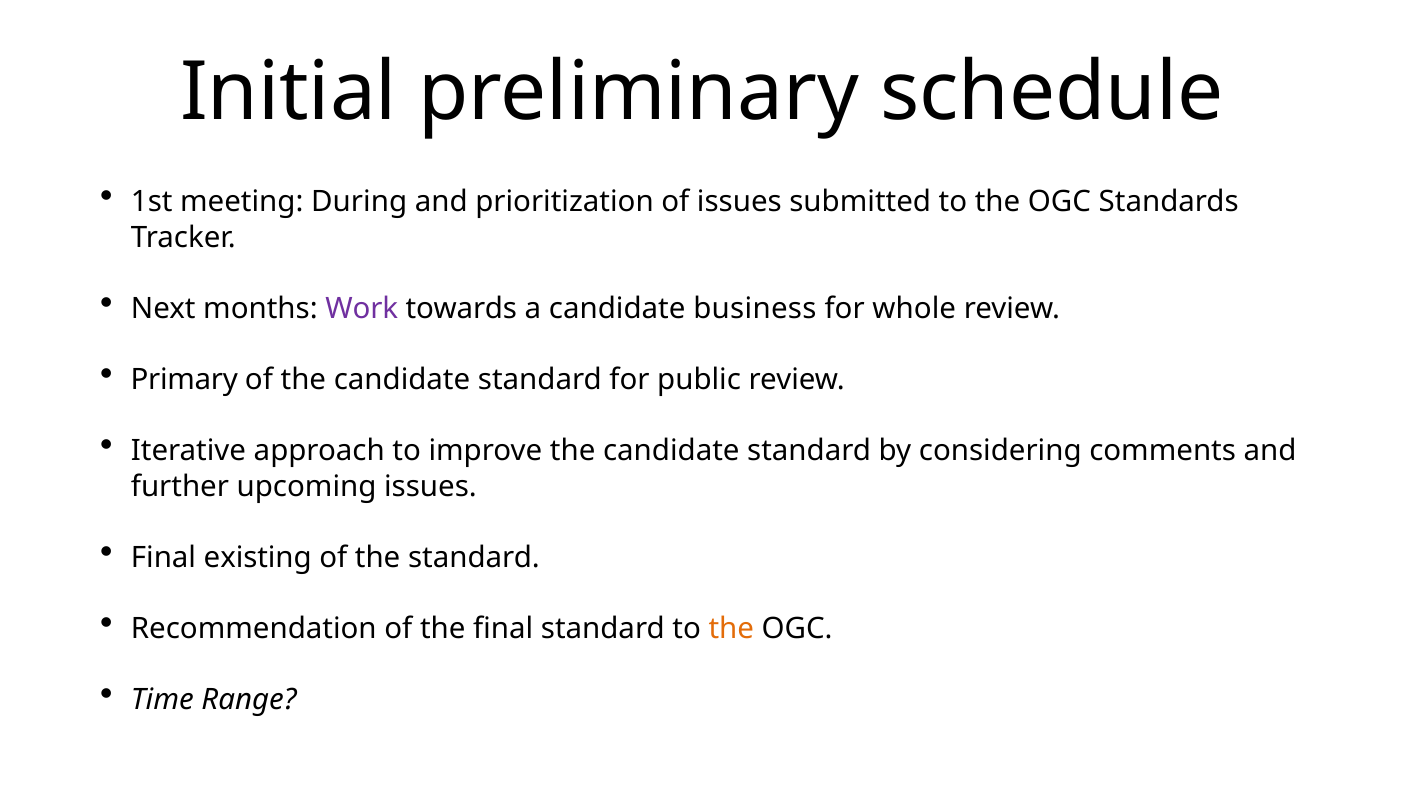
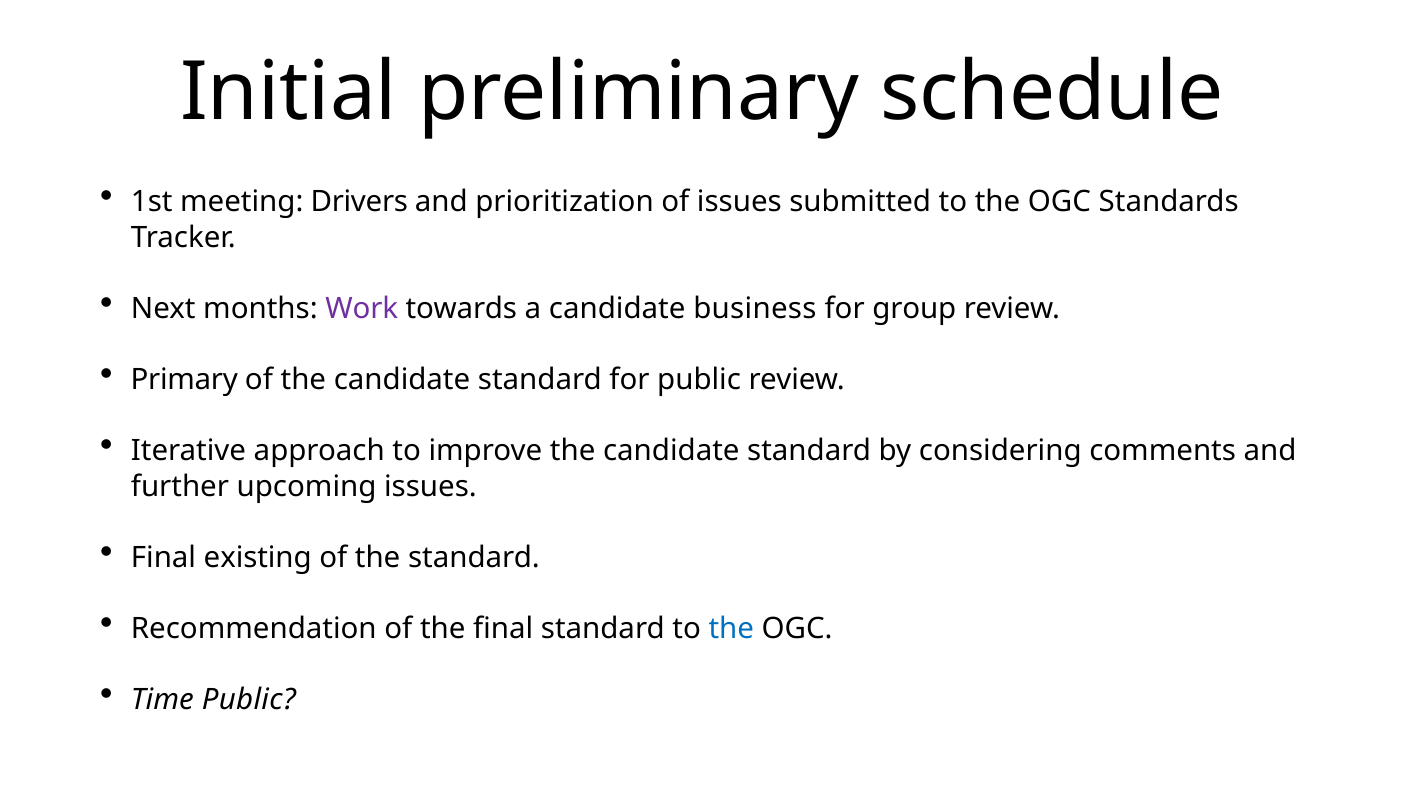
During: During -> Drivers (359, 202)
whole: whole -> group (914, 309)
the colour: orange -> blue (731, 629)
Time Range: Range -> Public (249, 700)
